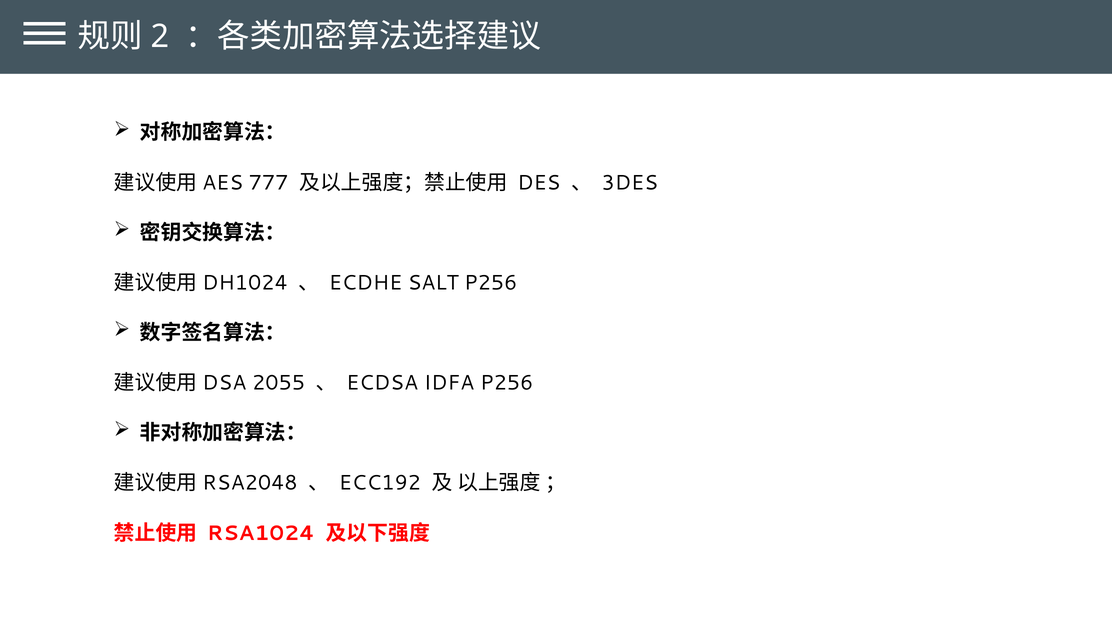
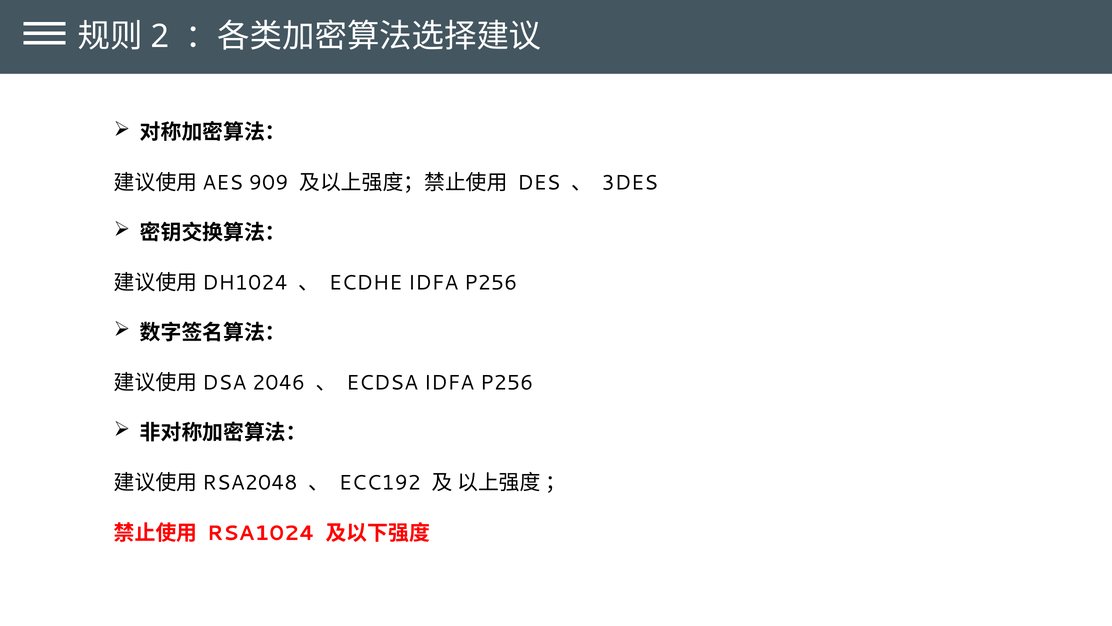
777: 777 -> 909 (269, 182)
ECDHE SALT: SALT -> IDFA (433, 283)
2055: 2055 -> 2046 (279, 383)
